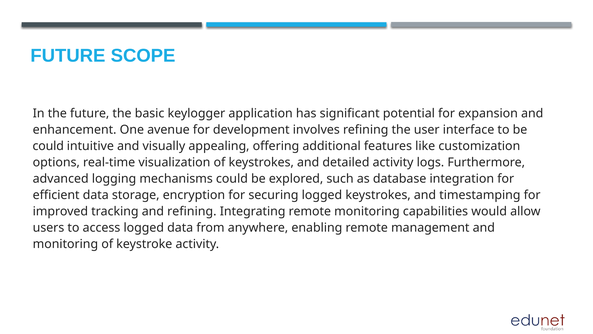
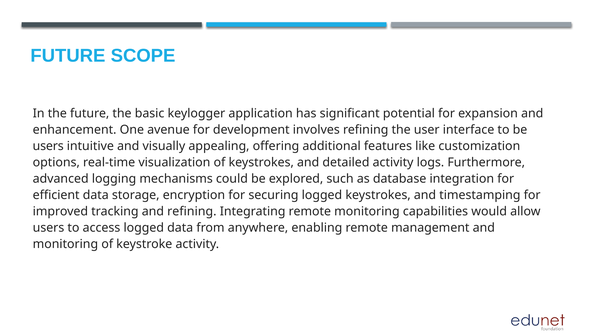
could: could -> users (48, 146)
